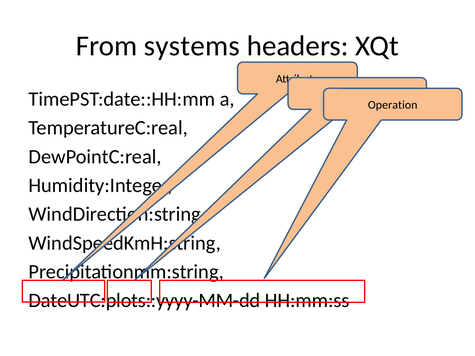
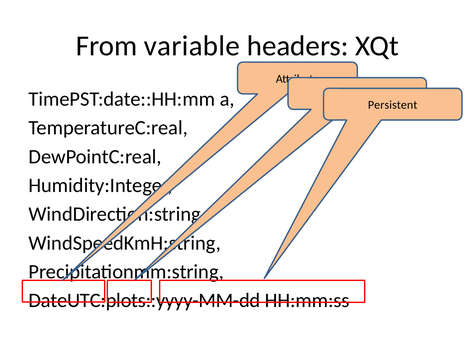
systems: systems -> variable (192, 46)
Operation: Operation -> Persistent (393, 105)
